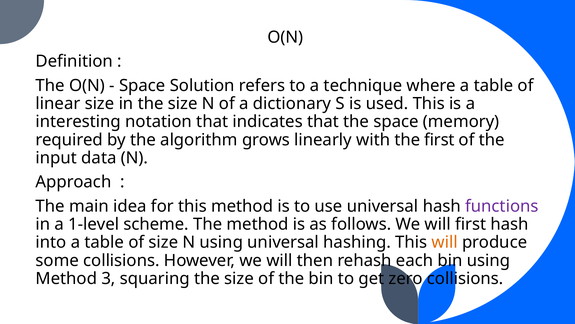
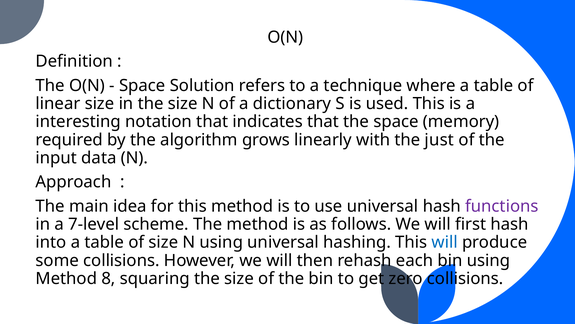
the first: first -> just (439, 140)
1-level: 1-level -> 7-level (94, 224)
will colour: orange -> blue (445, 242)
3: 3 -> 8 (108, 278)
